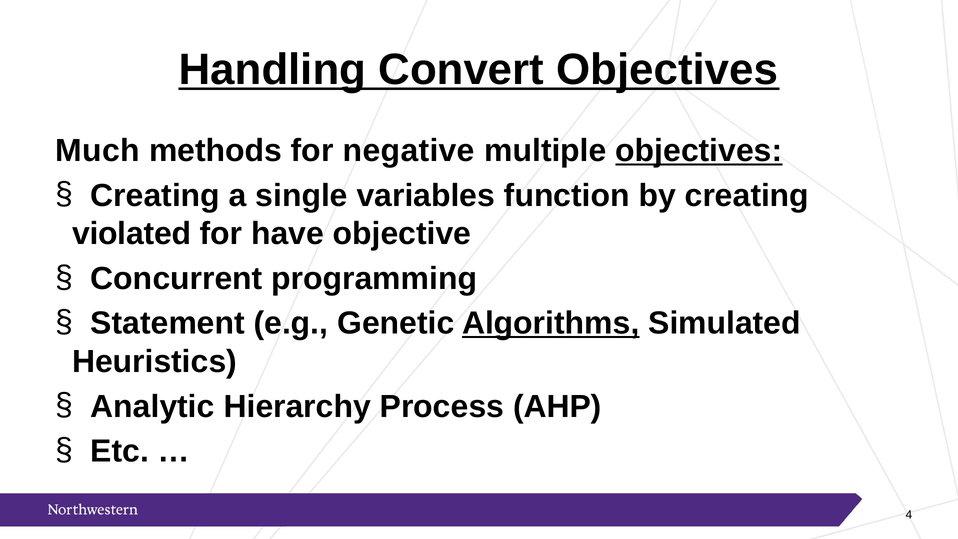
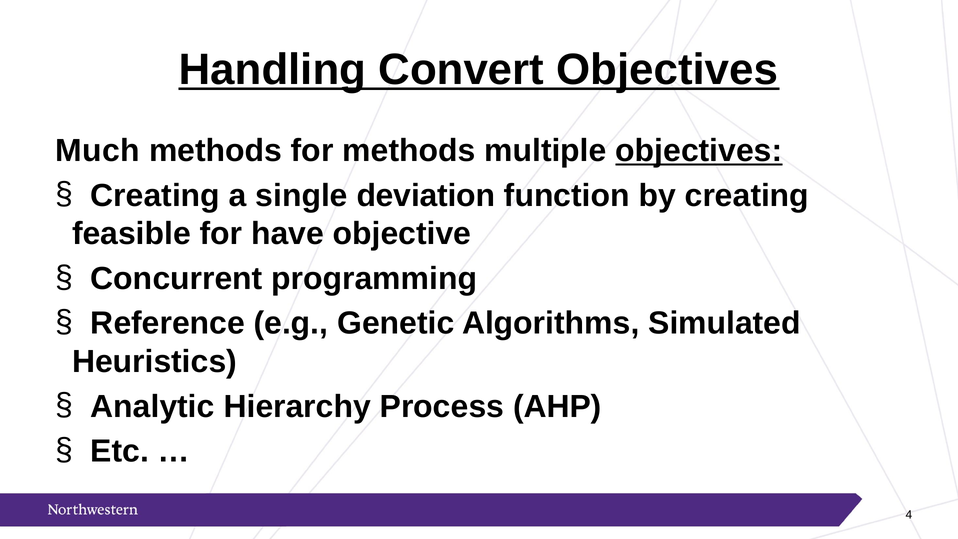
for negative: negative -> methods (409, 151)
variables: variables -> deviation (426, 195)
violated: violated -> feasible (131, 234)
Statement: Statement -> Reference (168, 323)
Algorithms underline: present -> none (551, 323)
